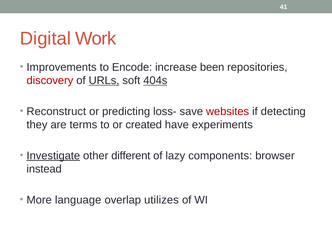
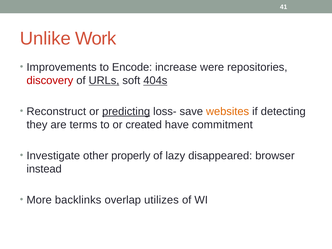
Digital: Digital -> Unlike (45, 39)
been: been -> were (212, 67)
predicting underline: none -> present (126, 111)
websites colour: red -> orange (228, 111)
experiments: experiments -> commitment (222, 125)
Investigate underline: present -> none (53, 156)
different: different -> properly (131, 156)
components: components -> disappeared (220, 156)
language: language -> backlinks (78, 200)
